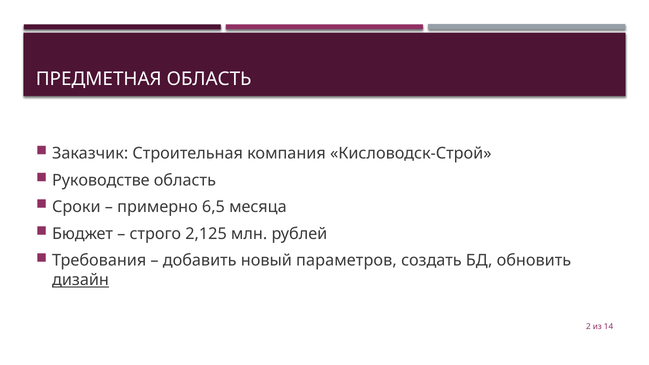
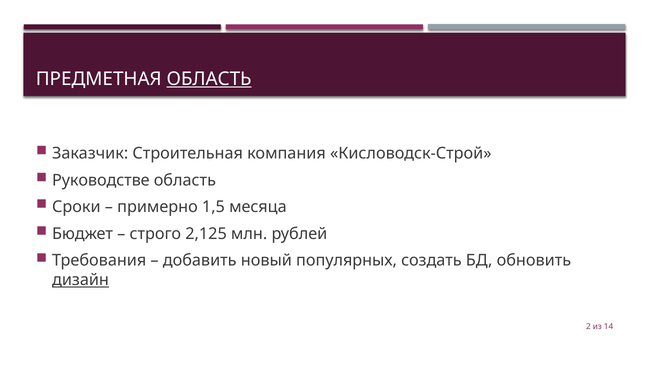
ОБЛАСТЬ underline: none -> present (209, 79)
6,5: 6,5 -> 1,5 (213, 207)
параметров: параметров -> популярных (347, 261)
